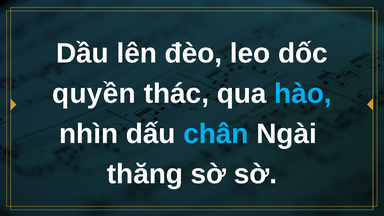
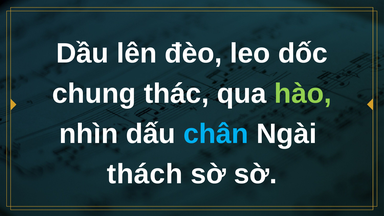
quyền: quyền -> chung (94, 94)
hào colour: light blue -> light green (303, 94)
thăng: thăng -> thách (145, 174)
